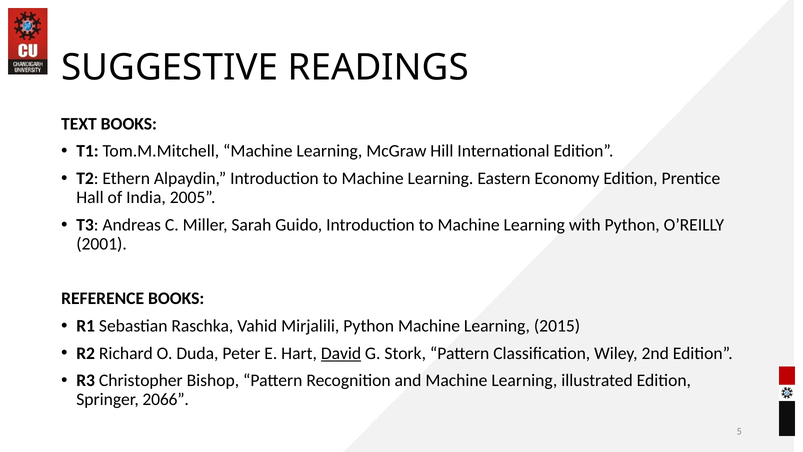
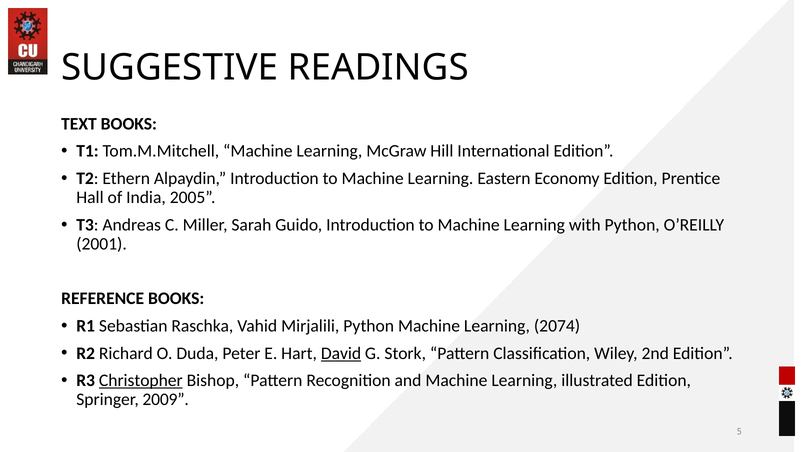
2015: 2015 -> 2074 (557, 326)
Christopher underline: none -> present (141, 380)
2066: 2066 -> 2009 (166, 399)
